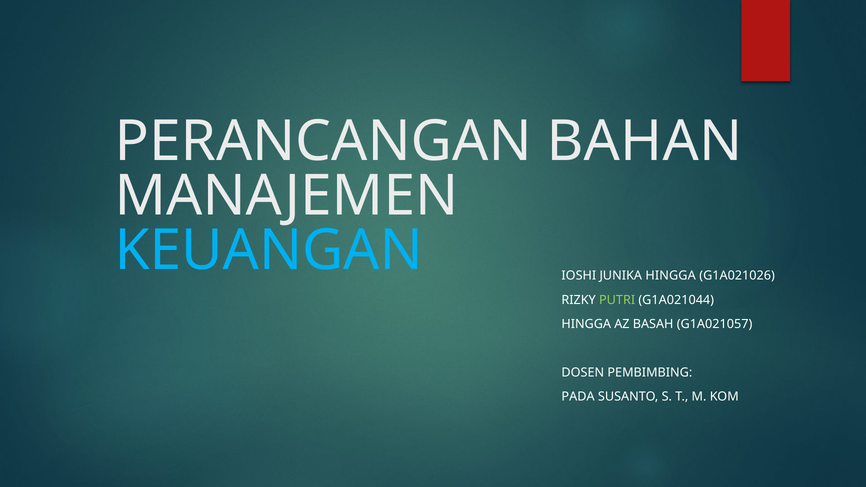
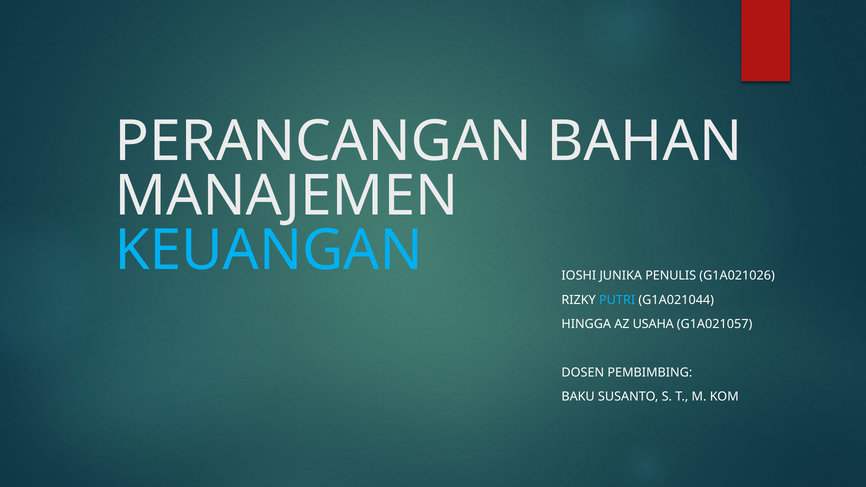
JUNIKA HINGGA: HINGGA -> PENULIS (671, 276)
PUTRI colour: light green -> light blue (617, 300)
BASAH: BASAH -> USAHA (653, 324)
PADA: PADA -> BAKU (578, 397)
